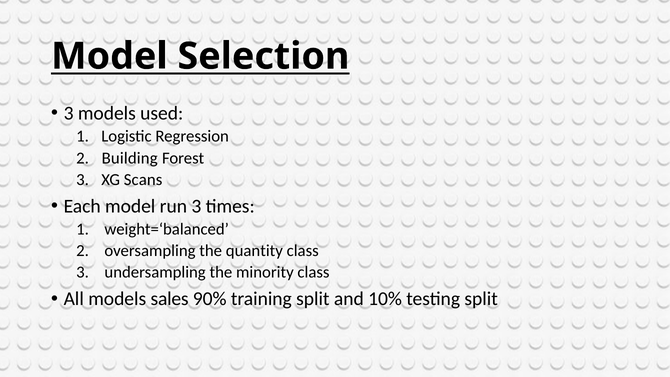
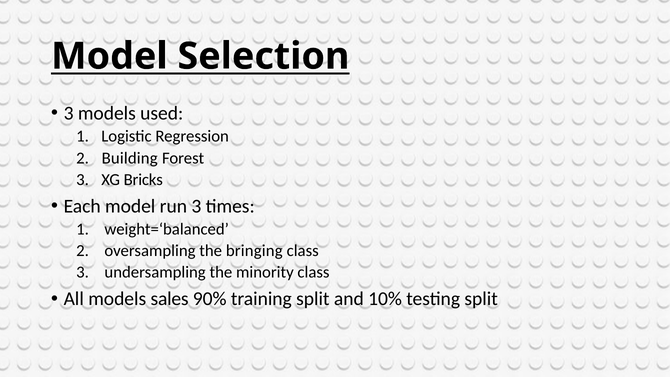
Scans: Scans -> Bricks (143, 180)
quantity: quantity -> bringing (254, 251)
